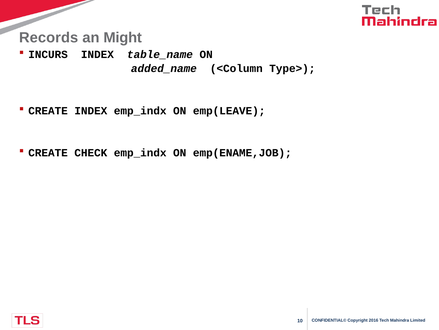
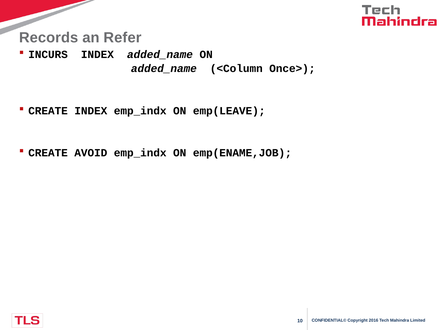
Might: Might -> Refer (122, 37)
INDEX table_name: table_name -> added_name (160, 54)
Type>: Type> -> Once> (292, 68)
CHECK: CHECK -> AVOID (91, 153)
